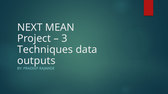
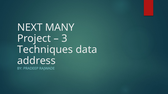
MEAN: MEAN -> MANY (60, 28)
outputs: outputs -> address (36, 61)
